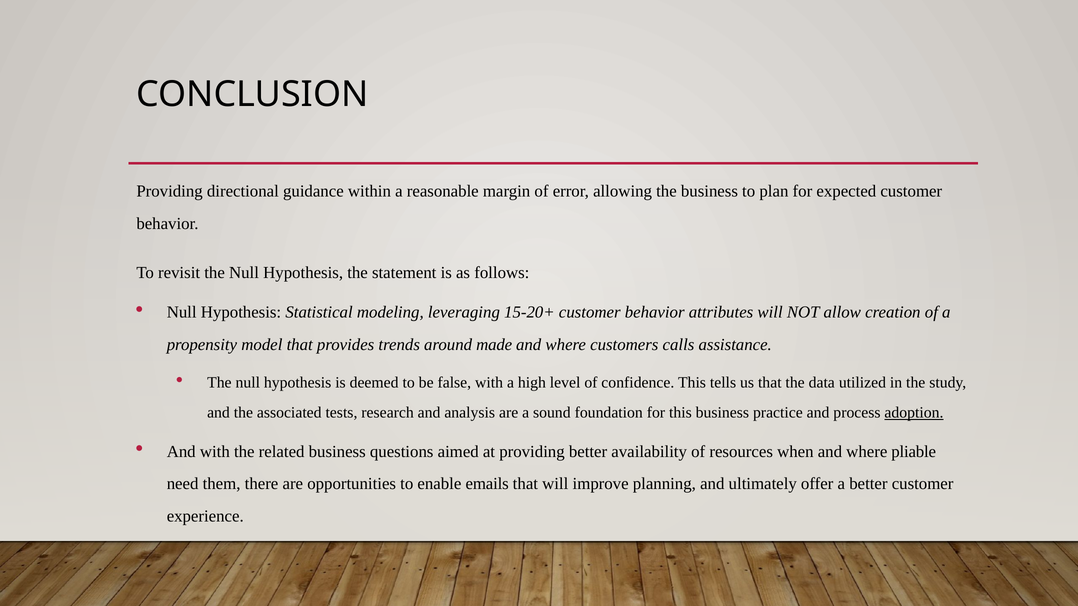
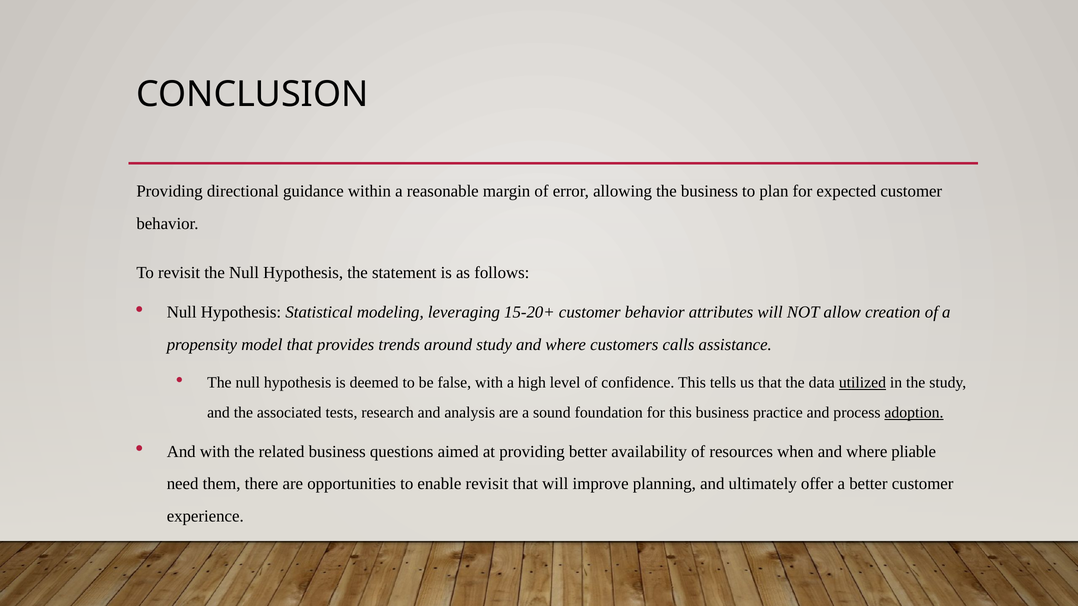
around made: made -> study (494, 345)
utilized underline: none -> present (862, 383)
enable emails: emails -> revisit (487, 484)
